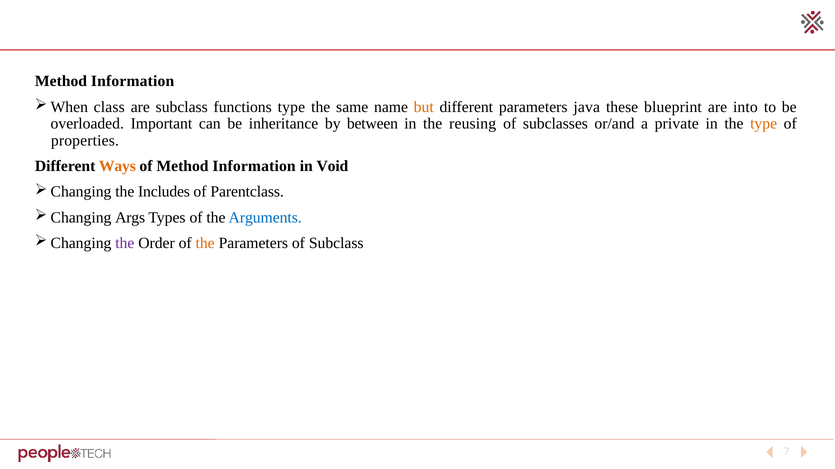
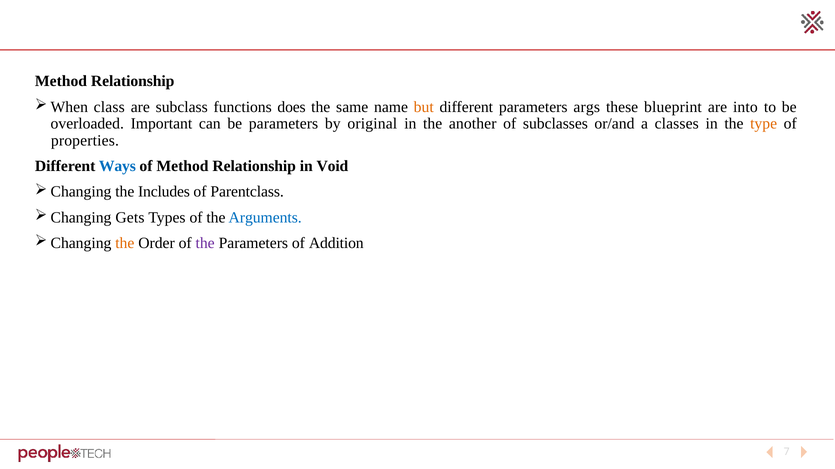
Information: Information -> Relationship (133, 81)
functions type: type -> does (292, 107)
java: java -> args (587, 107)
be inheritance: inheritance -> parameters (283, 124)
between: between -> original (372, 124)
reusing: reusing -> another (473, 124)
private: private -> classes (677, 124)
Ways colour: orange -> blue (117, 166)
of Method Information: Information -> Relationship (254, 166)
Args: Args -> Gets (130, 218)
the colour: purple -> orange (125, 243)
the colour: orange -> purple (205, 243)
of Subclass: Subclass -> Addition (336, 243)
